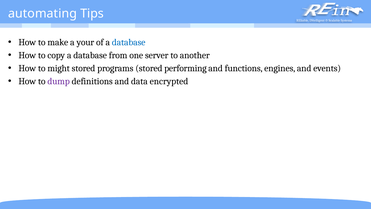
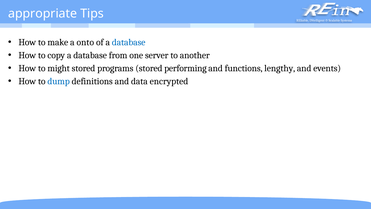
automating: automating -> appropriate (43, 14)
your: your -> onto (85, 42)
engines: engines -> lengthy (280, 68)
dump colour: purple -> blue (59, 81)
